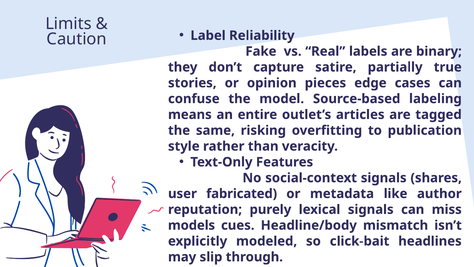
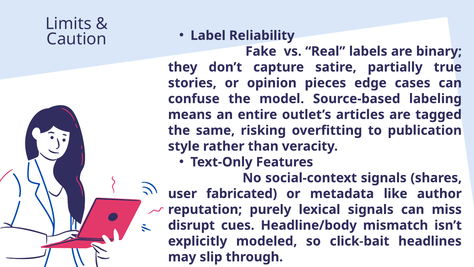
models: models -> disrupt (191, 225)
